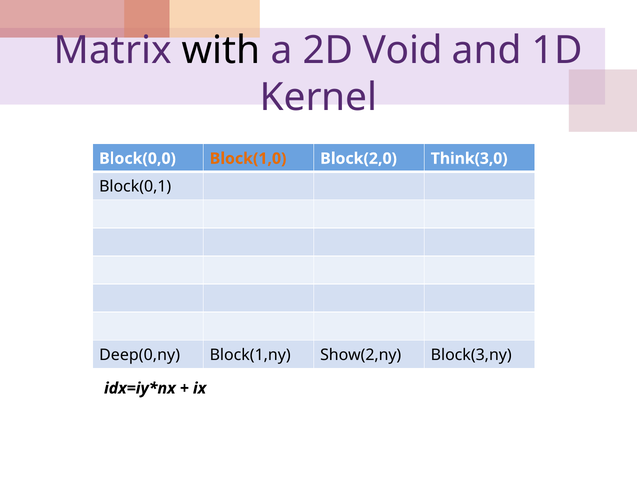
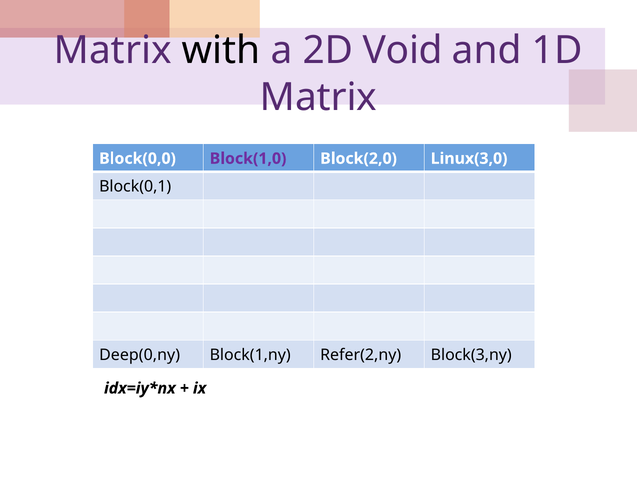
Kernel: Kernel -> Matrix (319, 97)
Block(1,0 colour: orange -> purple (248, 158)
Think(3,0: Think(3,0 -> Linux(3,0 (469, 158)
Show(2,ny: Show(2,ny -> Refer(2,ny (361, 355)
